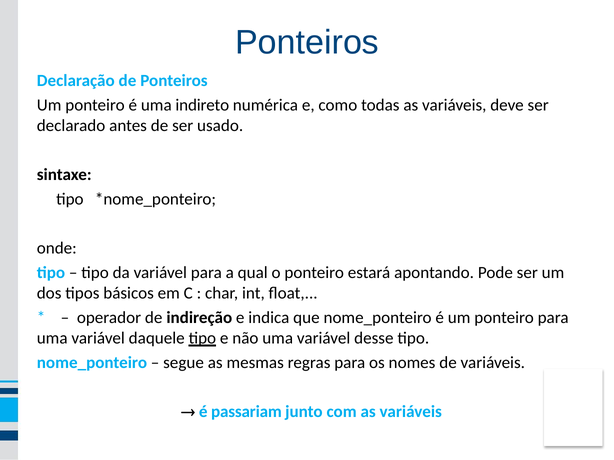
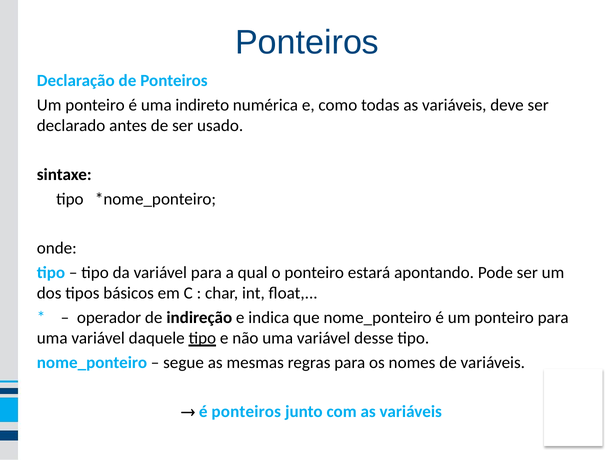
é passariam: passariam -> ponteiros (246, 412)
